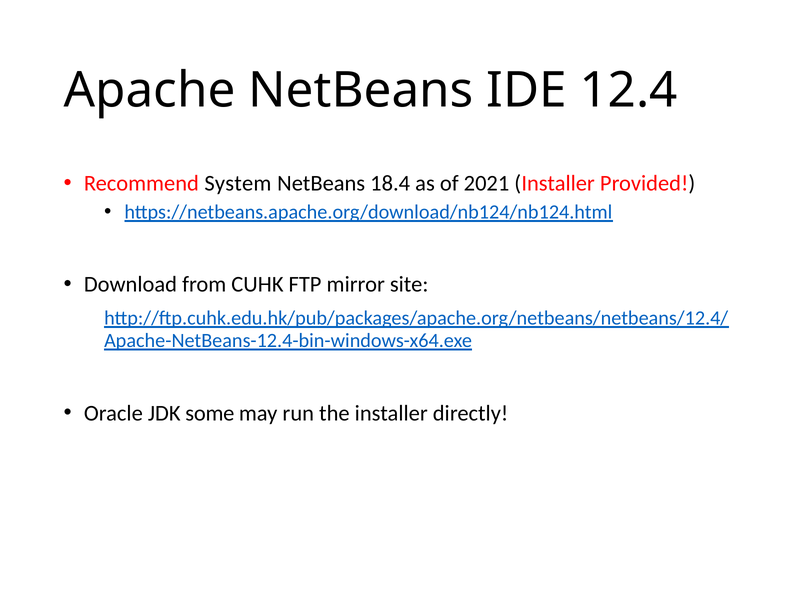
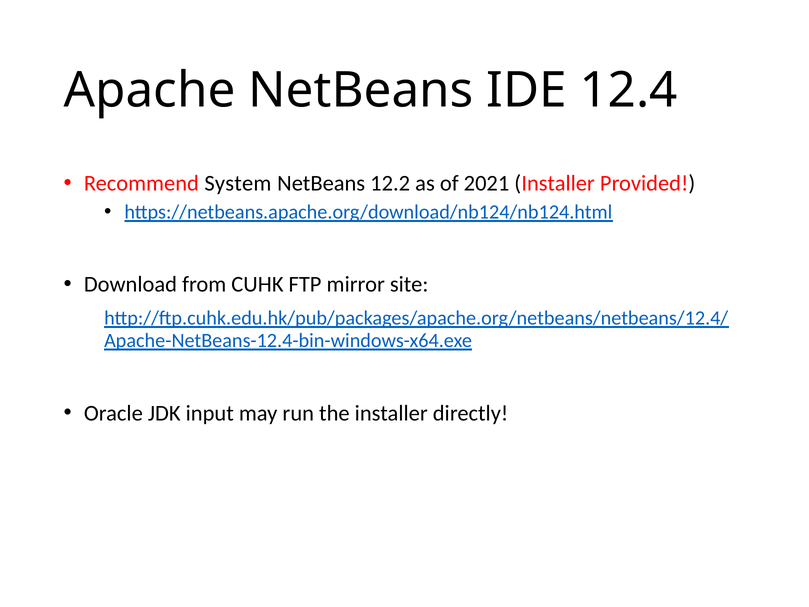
18.4: 18.4 -> 12.2 (390, 183)
some: some -> input (210, 413)
